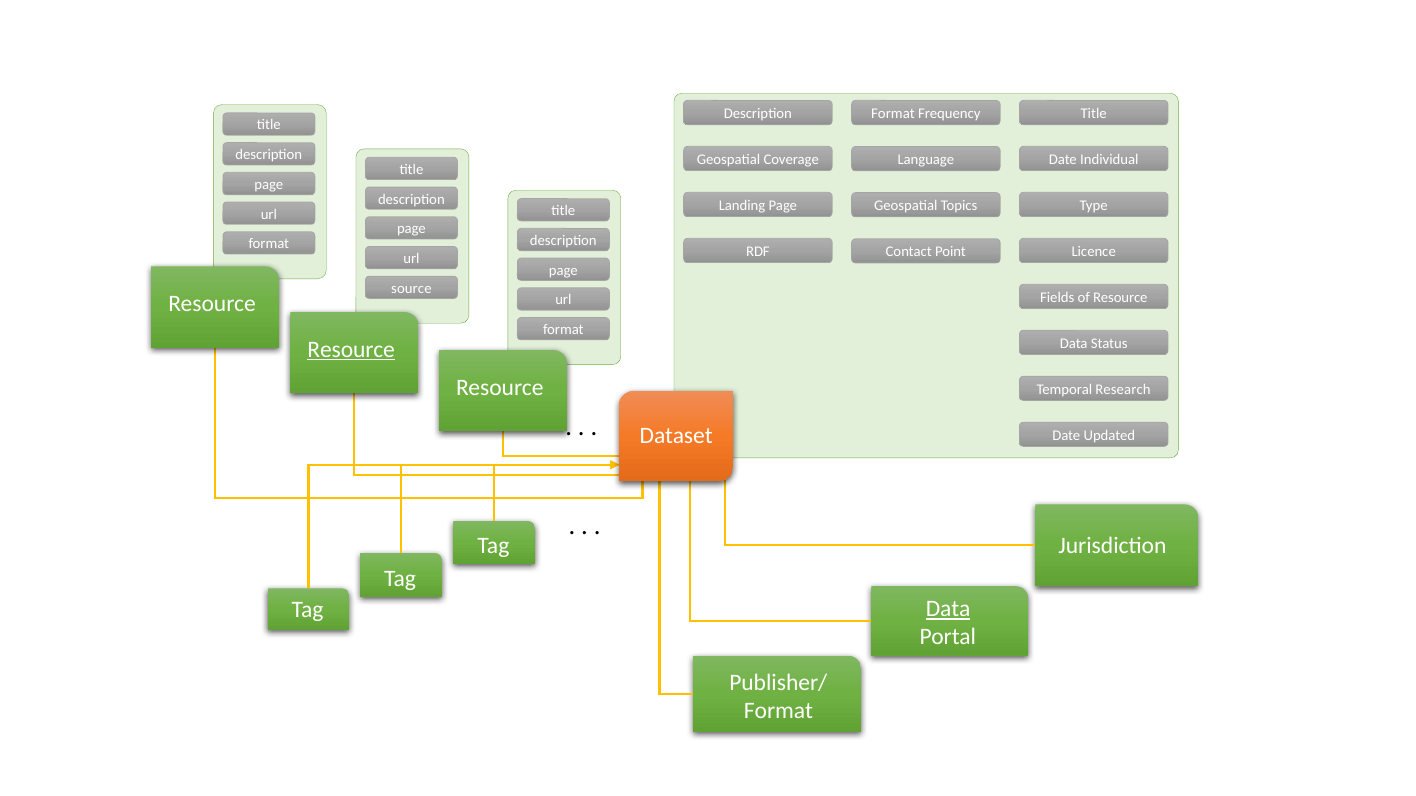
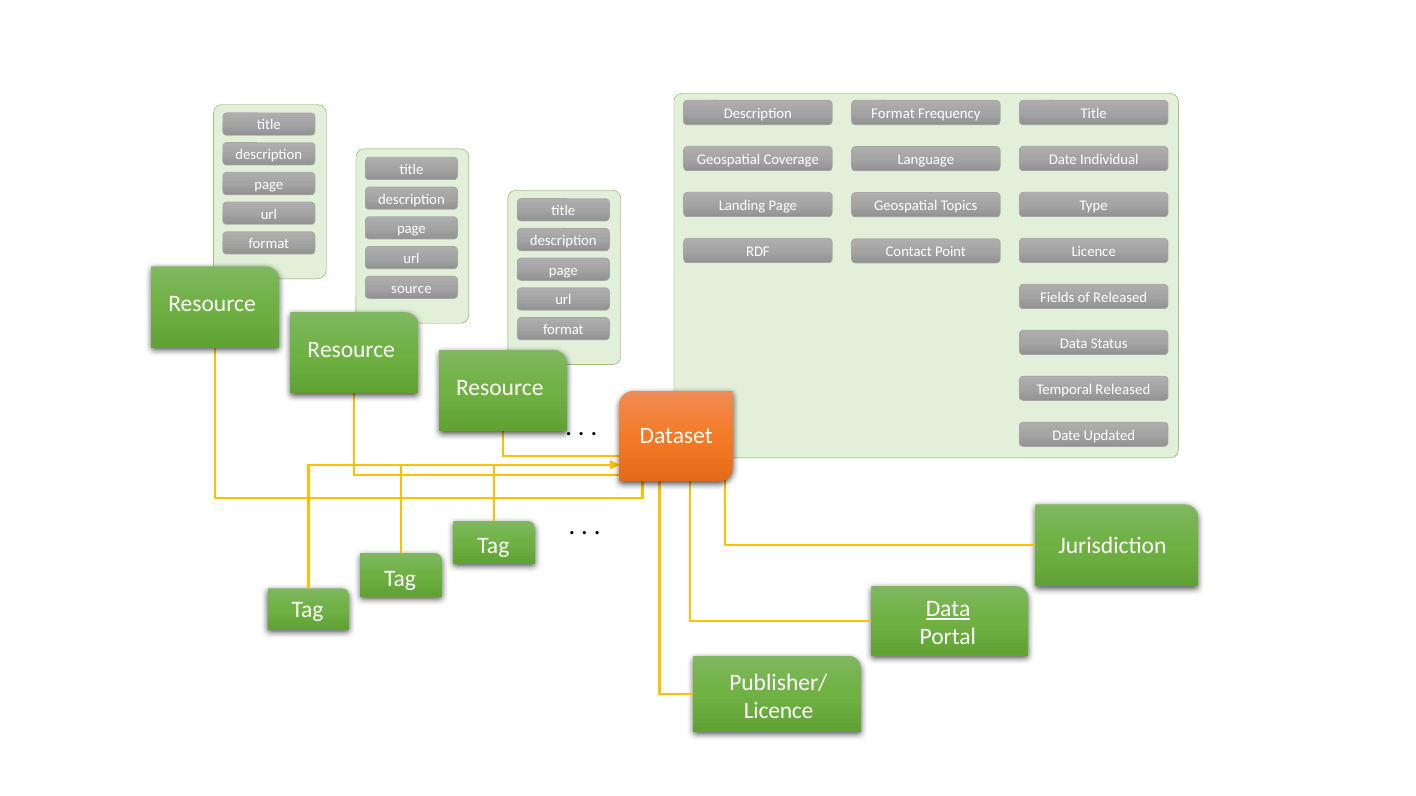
of Resource: Resource -> Released (1120, 298)
Resource underline: present -> none (351, 350)
Temporal Research: Research -> Released (1123, 390)
Format: Format -> Licence (779, 712)
